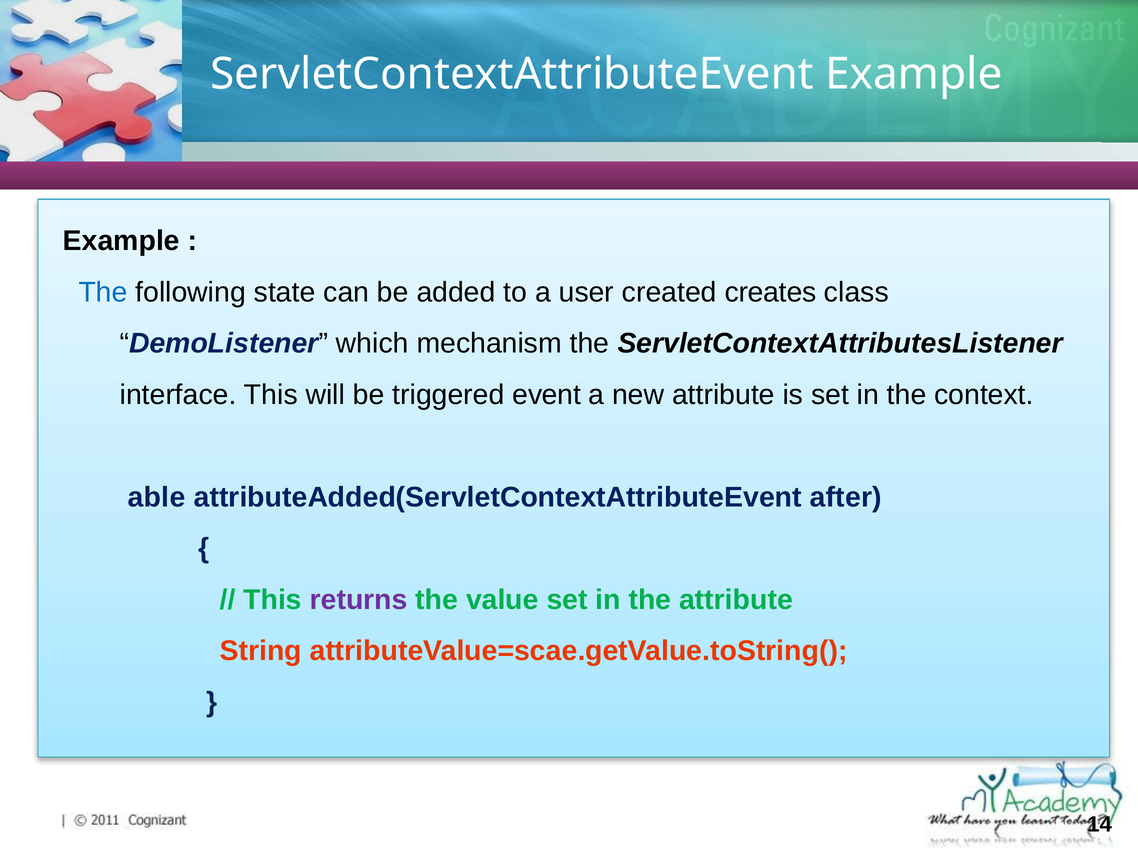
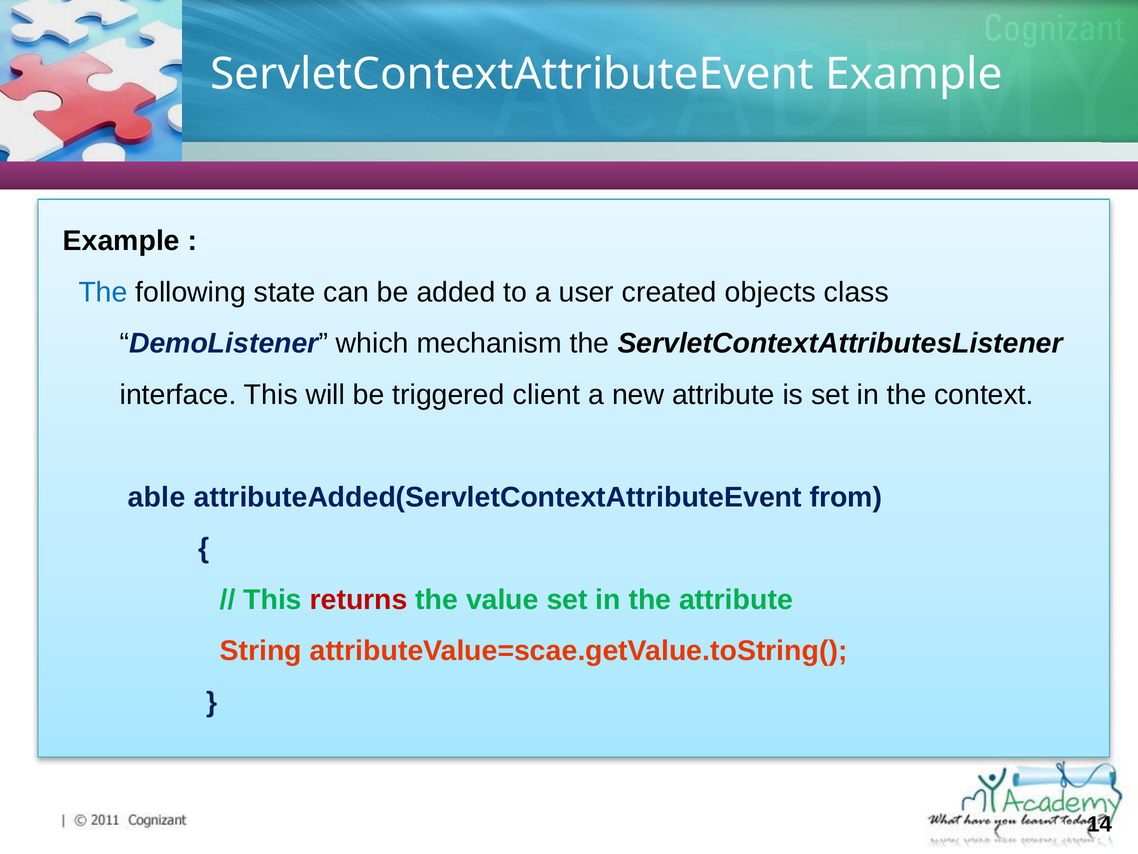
creates: creates -> objects (770, 292)
event: event -> client (546, 394)
after: after -> from (846, 497)
returns colour: purple -> red (359, 599)
